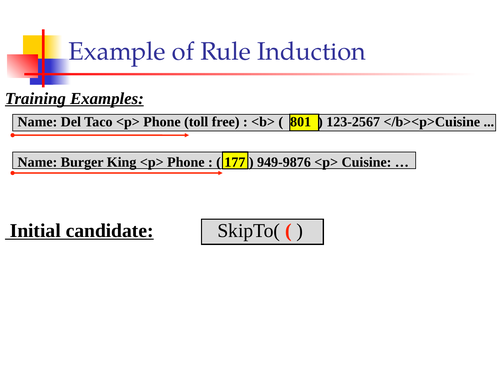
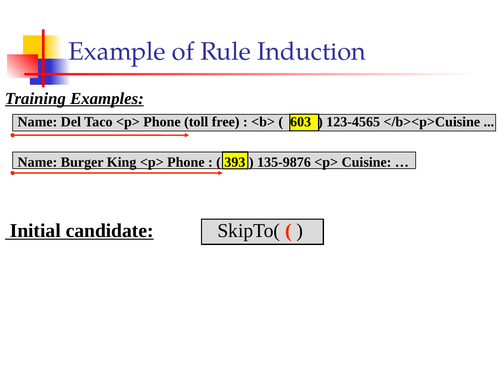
801: 801 -> 603 (301, 122)
123-2567: 123-2567 -> 123-4565 (353, 122)
177: 177 -> 393 (235, 162)
949-9876: 949-9876 -> 135-9876 (284, 162)
